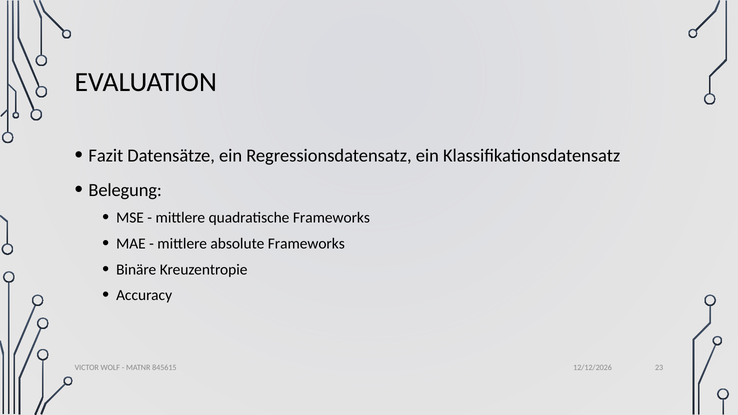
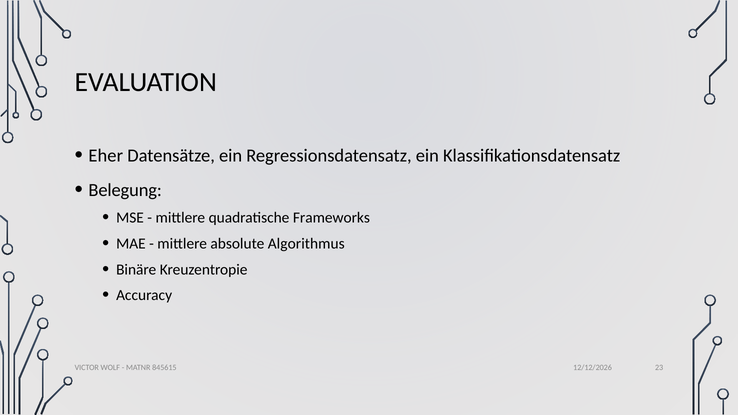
Fazit: Fazit -> Eher (106, 156)
absolute Frameworks: Frameworks -> Algorithmus (306, 244)
